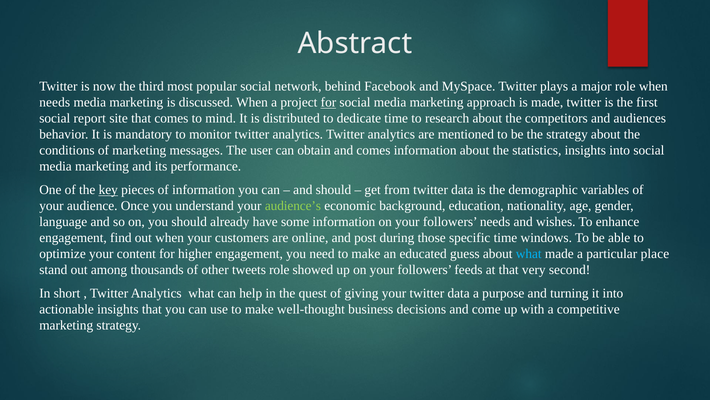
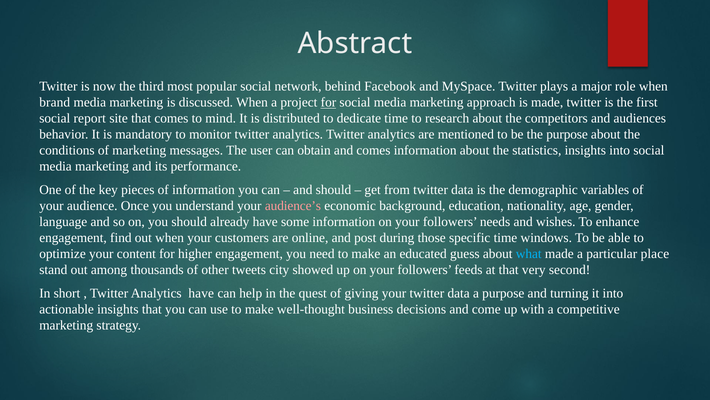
needs: needs -> brand (55, 102)
the strategy: strategy -> purpose (567, 134)
key underline: present -> none (108, 190)
audience’s colour: light green -> pink (293, 206)
tweets role: role -> city (279, 270)
Analytics what: what -> have (201, 293)
